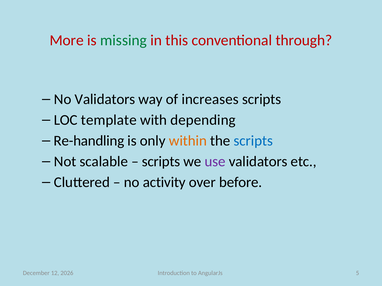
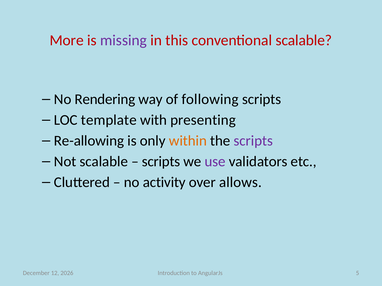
missing colour: green -> purple (124, 40)
conventional through: through -> scalable (304, 40)
No Validators: Validators -> Rendering (105, 99)
increases: increases -> following (210, 99)
depending: depending -> presenting (203, 120)
Re-handling: Re-handling -> Re-allowing (89, 141)
scripts colour: blue -> purple (253, 141)
before: before -> allows (241, 183)
